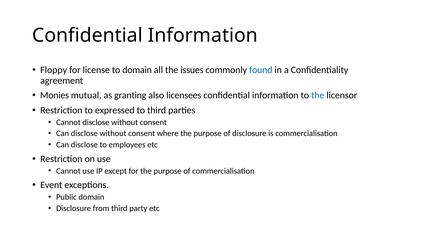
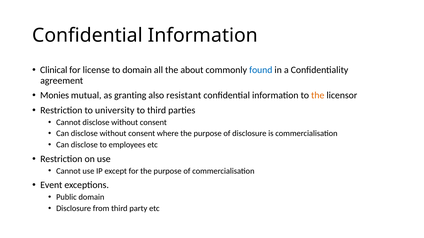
Floppy: Floppy -> Clinical (54, 70)
issues: issues -> about (192, 70)
licensees: licensees -> resistant (184, 96)
the colour: blue -> orange (318, 96)
expressed: expressed -> university (115, 111)
